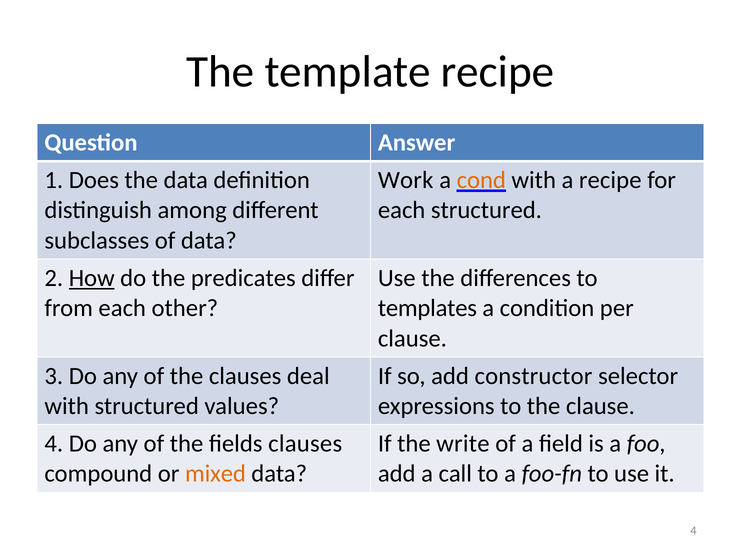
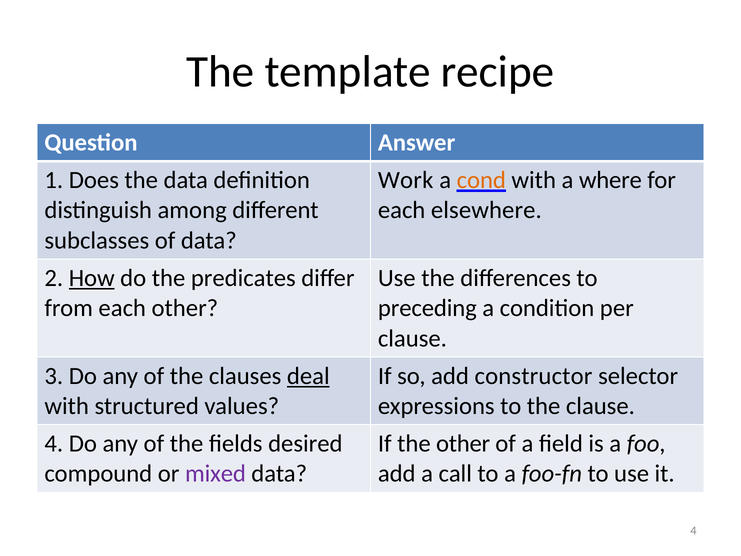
a recipe: recipe -> where (610, 180)
each structured: structured -> elsewhere (486, 210)
templates: templates -> preceding (427, 308)
deal underline: none -> present (308, 376)
fields clauses: clauses -> desired (305, 443)
the write: write -> other (463, 443)
mixed colour: orange -> purple (215, 474)
